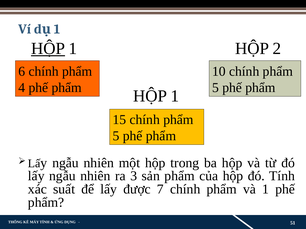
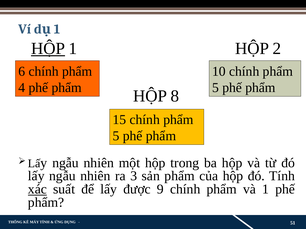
1: 1 -> 8 (175, 96)
xác underline: none -> present (37, 190)
7: 7 -> 9 (160, 190)
